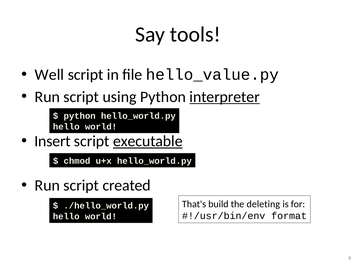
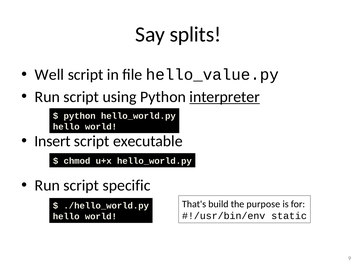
tools: tools -> splits (195, 34)
executable underline: present -> none (148, 141)
created: created -> specific (127, 185)
deleting: deleting -> purpose (263, 204)
format: format -> static (289, 216)
